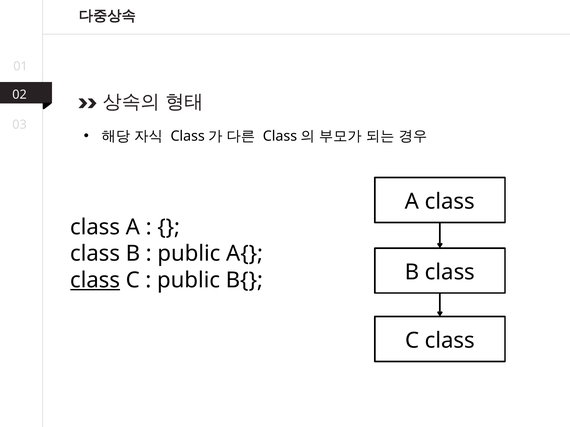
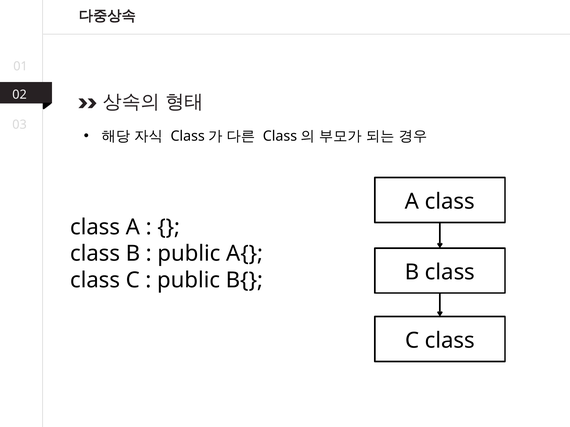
class underline: present -> none (95, 281)
